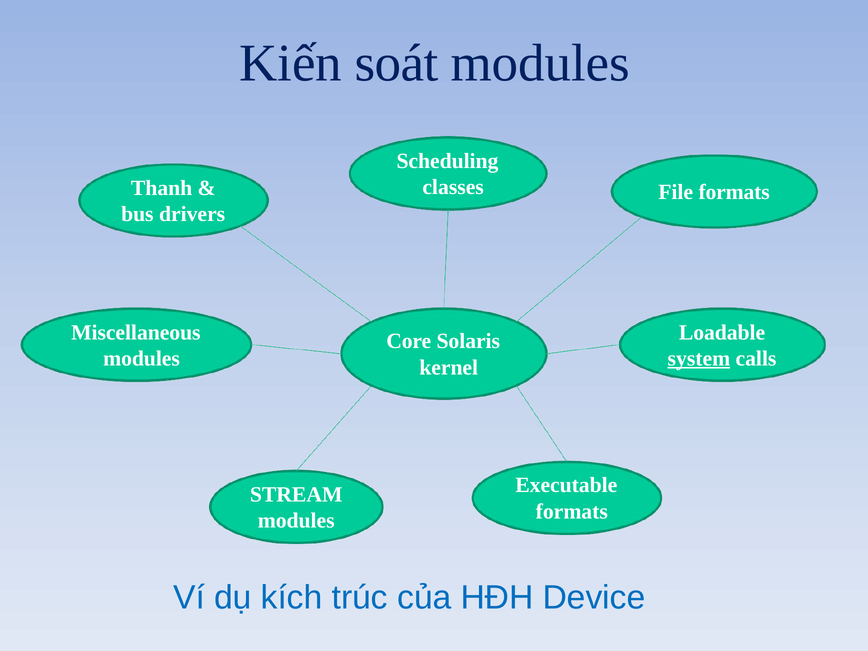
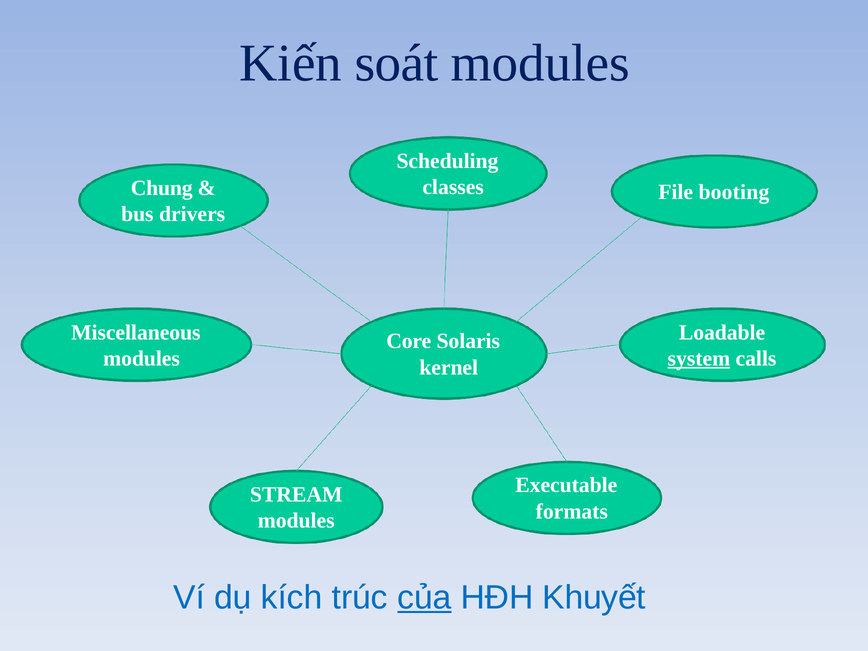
Thanh: Thanh -> Chung (162, 188)
File formats: formats -> booting (734, 192)
của underline: none -> present (424, 598)
Device: Device -> Khuyết (594, 598)
